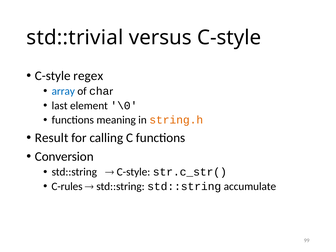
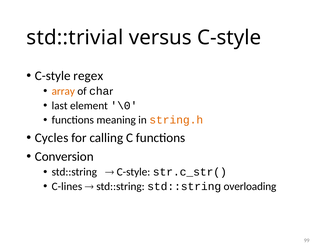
array colour: blue -> orange (63, 91)
Result: Result -> Cycles (52, 138)
C-rules: C-rules -> C-lines (67, 186)
accumulate: accumulate -> overloading (250, 186)
